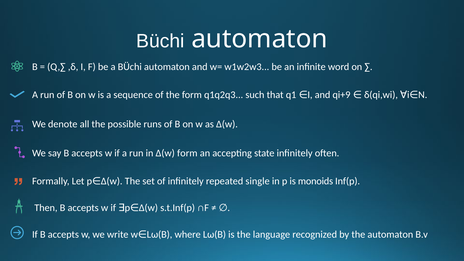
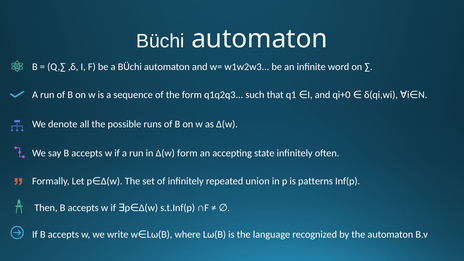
qi+9: qi+9 -> qi+0 (341, 95)
single: single -> union (258, 181)
monoids: monoids -> patterns (315, 181)
